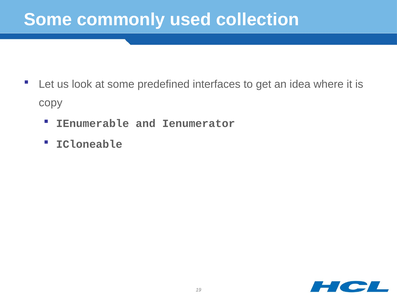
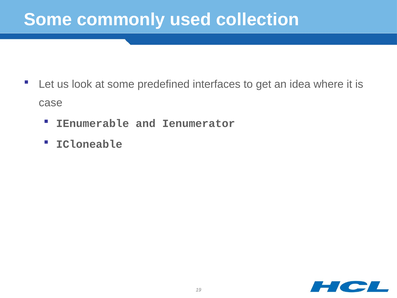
copy: copy -> case (51, 103)
